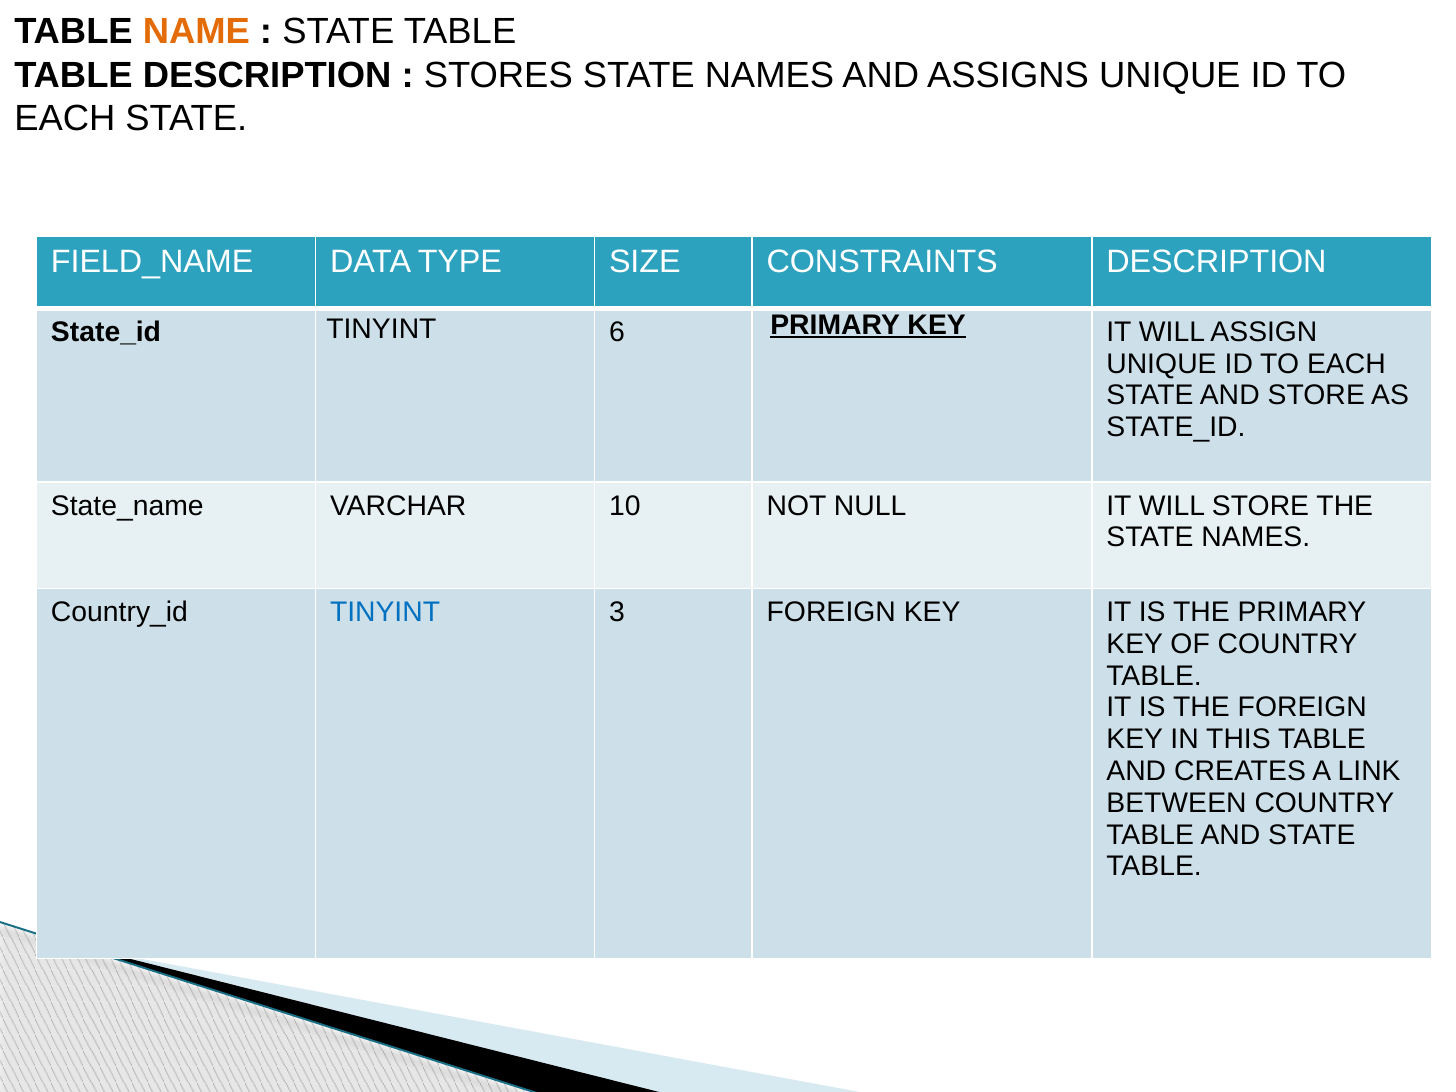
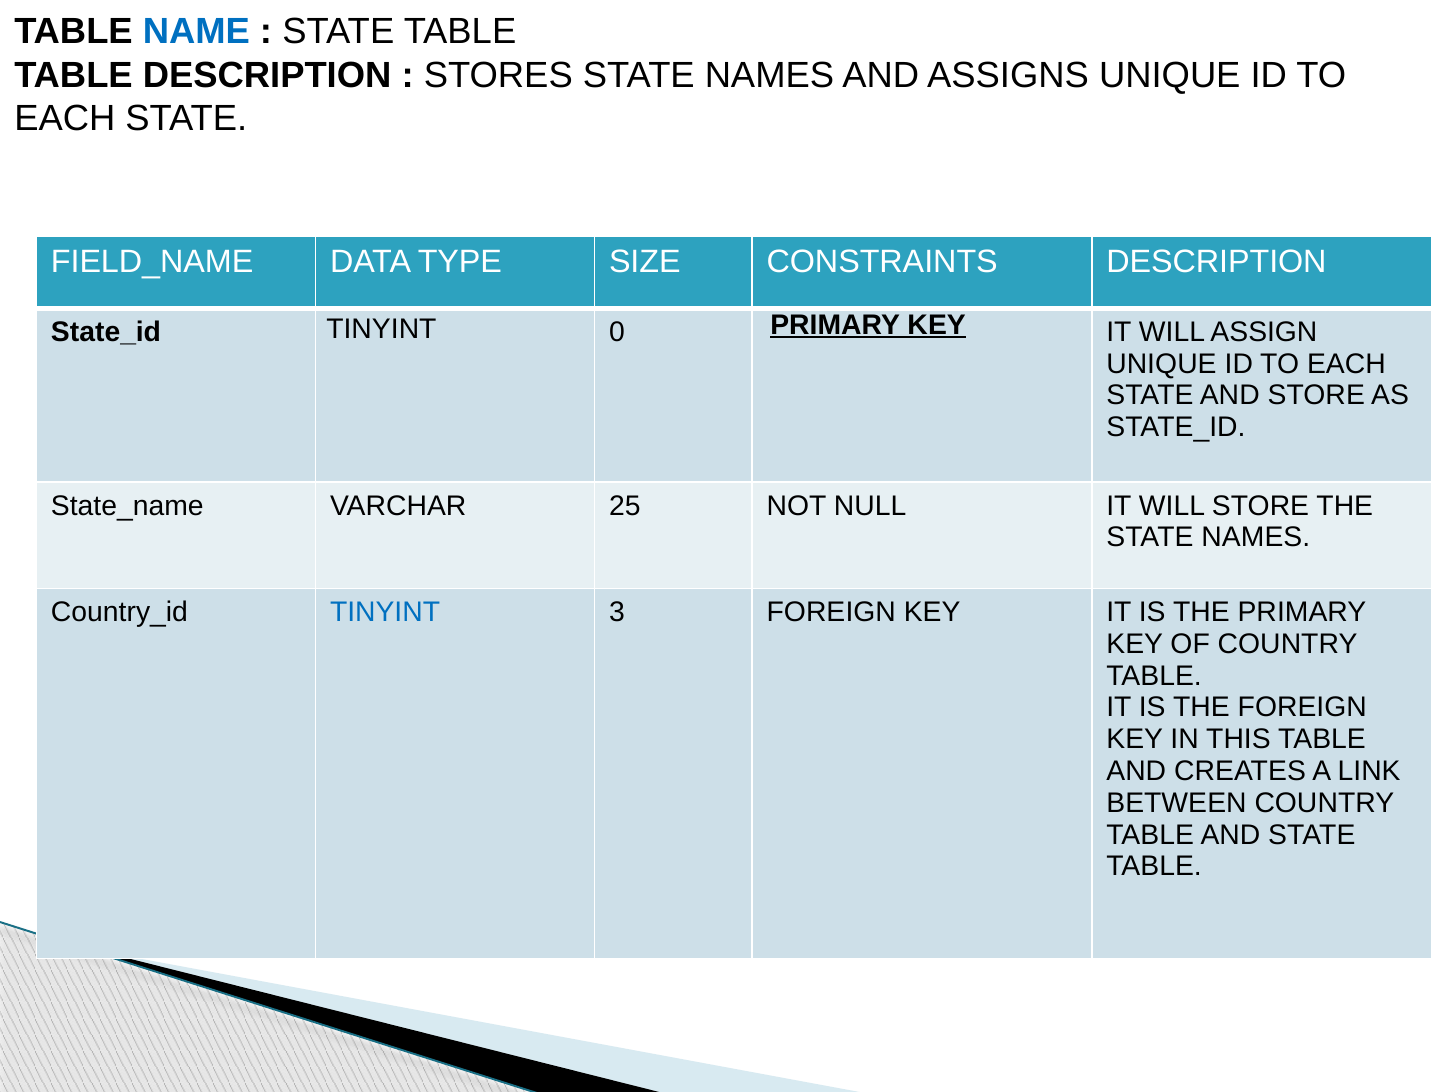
NAME colour: orange -> blue (196, 31)
6: 6 -> 0 (617, 332)
10: 10 -> 25 (625, 506)
